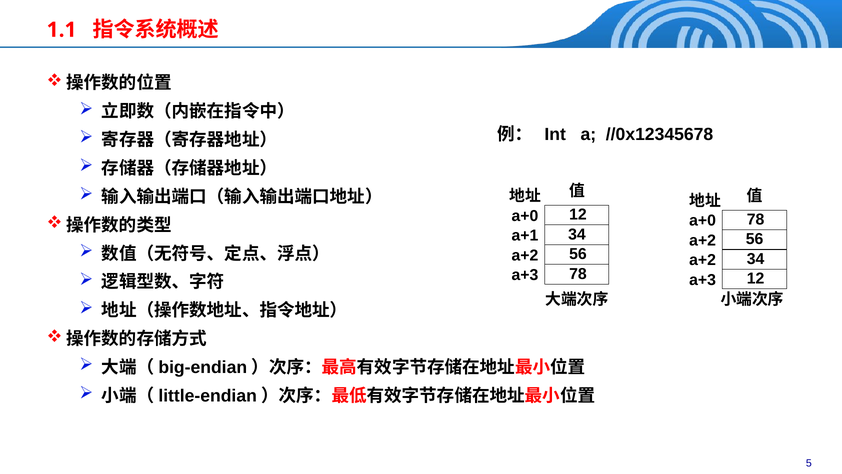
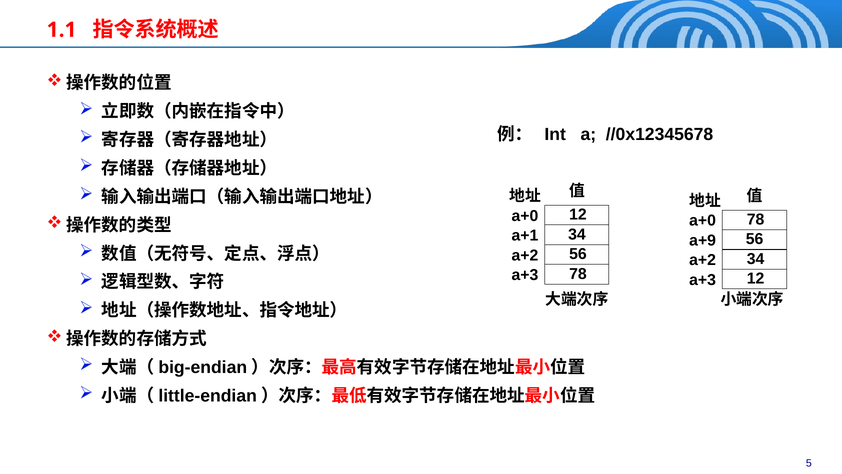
a+2: a+2 -> a+9 (703, 240)
